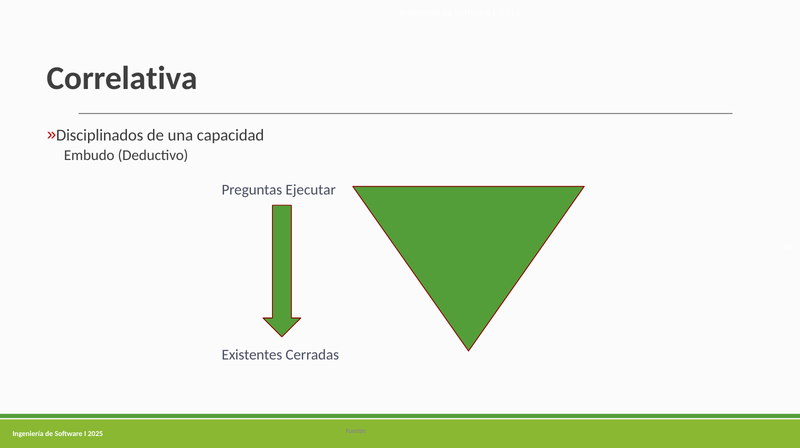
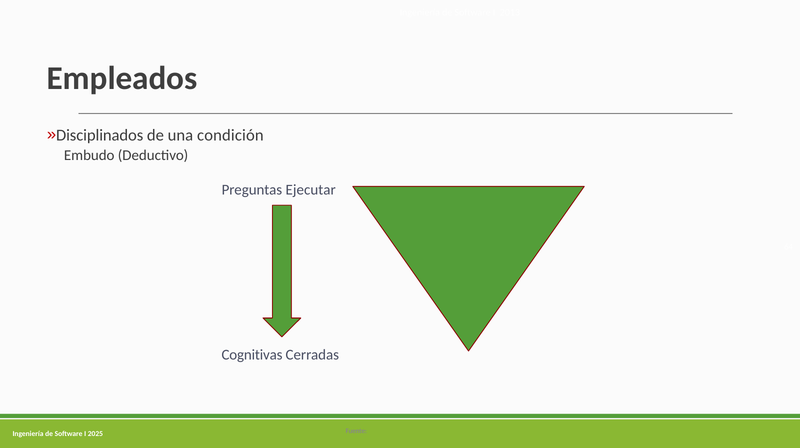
Correlativa: Correlativa -> Empleados (122, 78)
capacidad: capacidad -> condición (230, 135)
Existentes: Existentes -> Cognitivas (252, 355)
